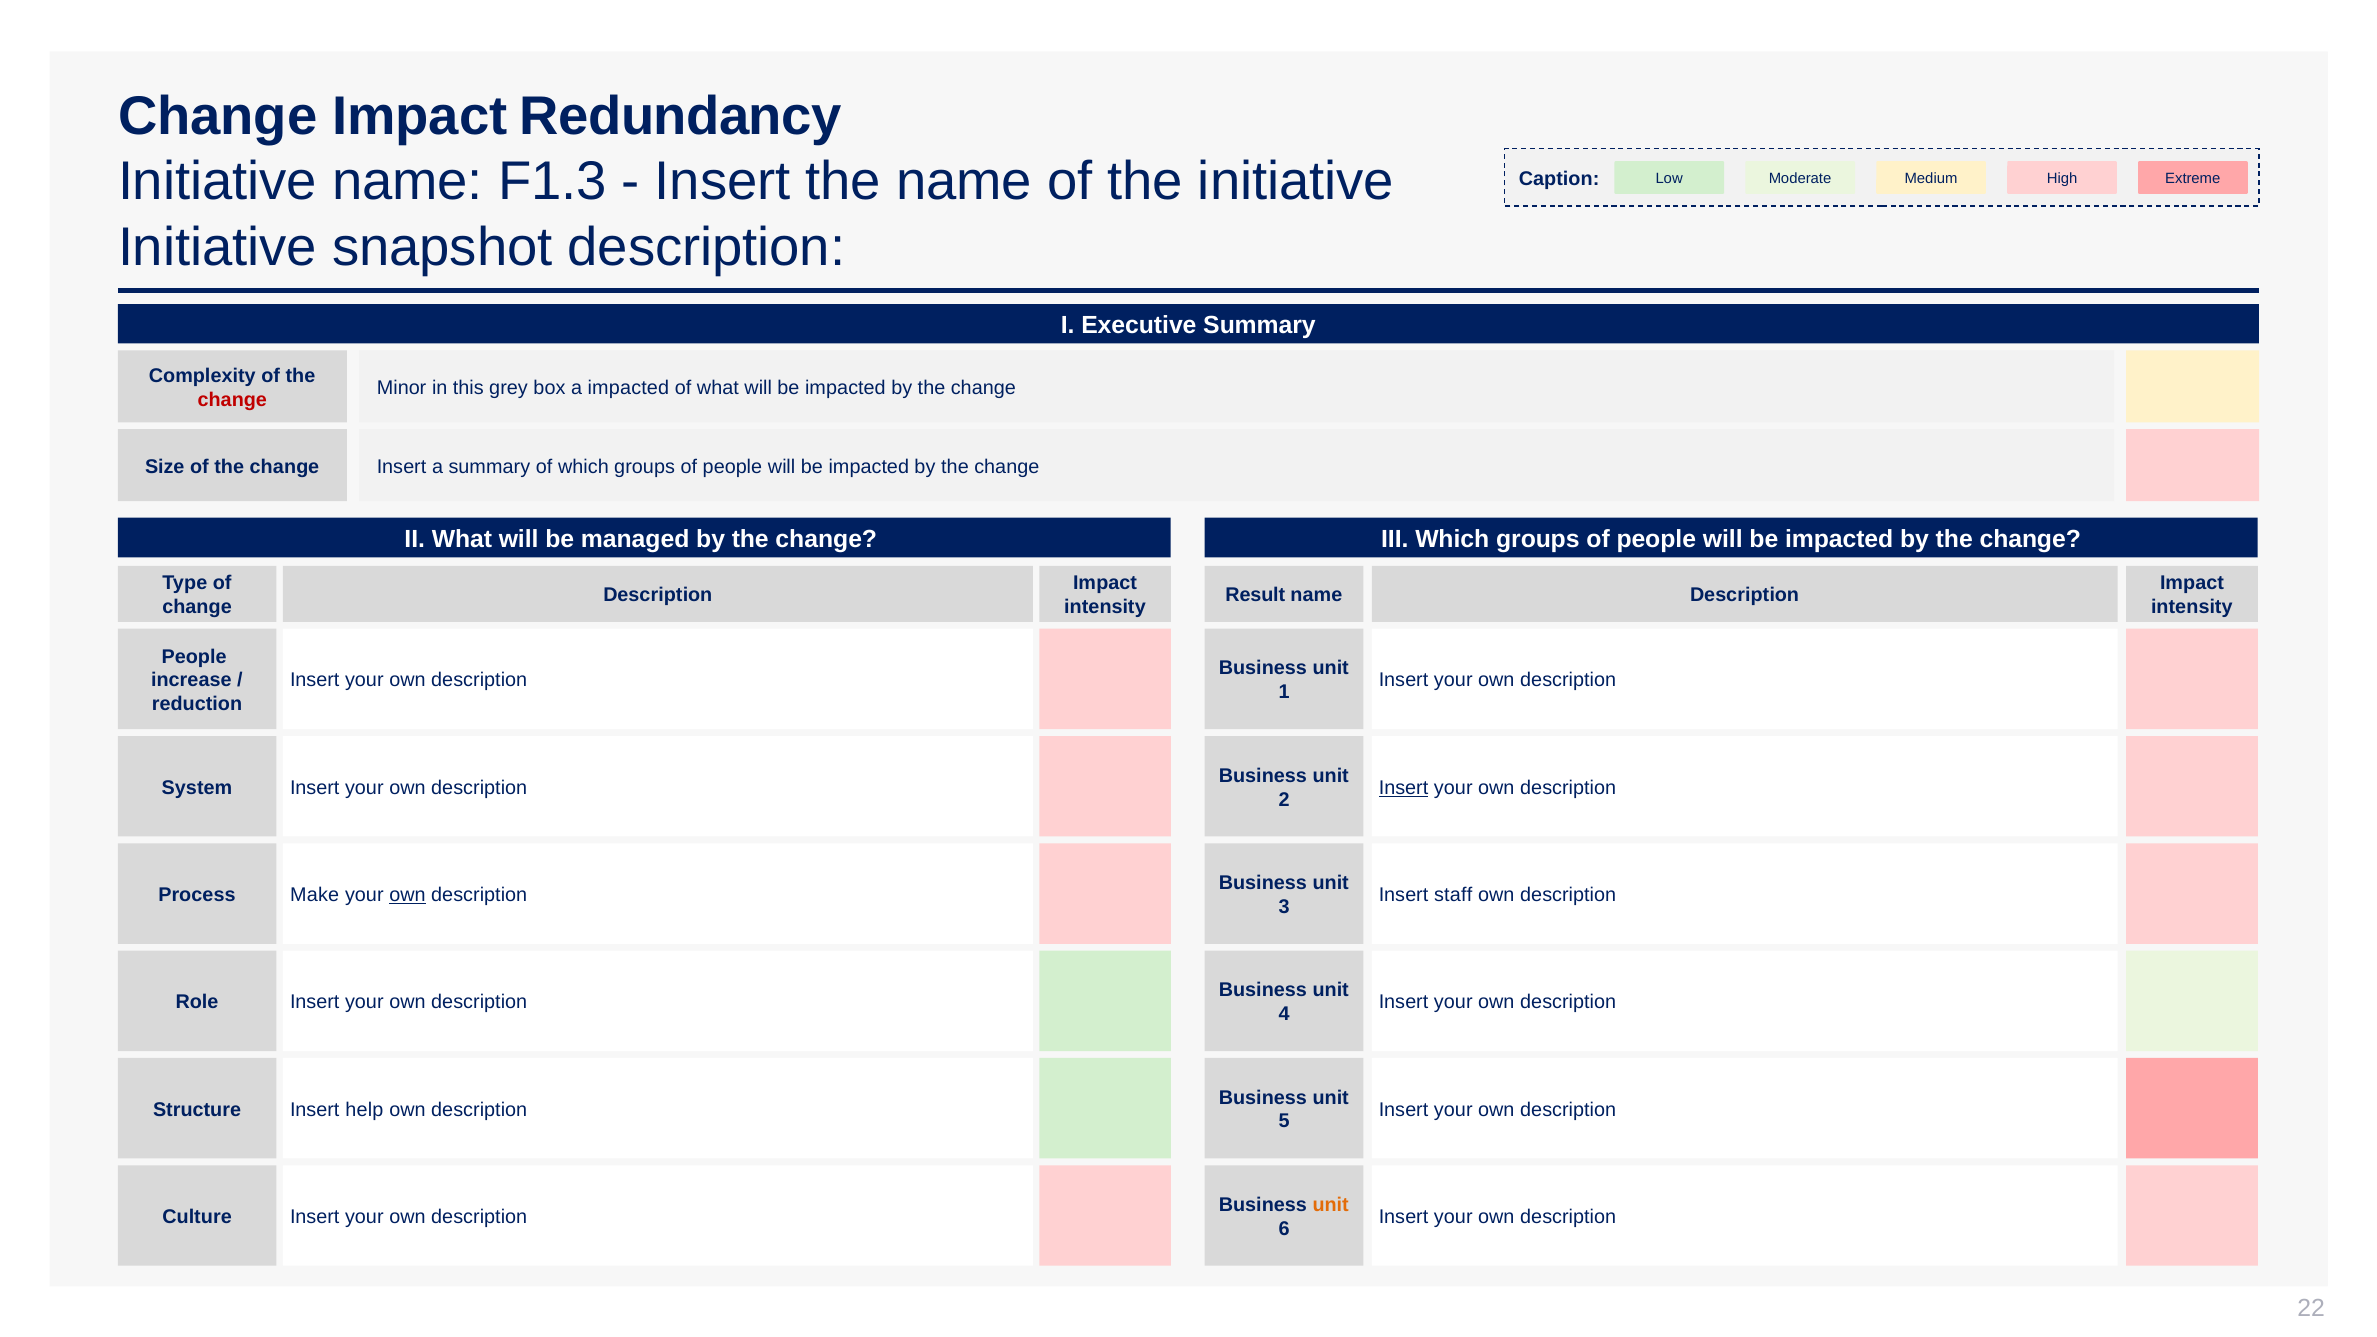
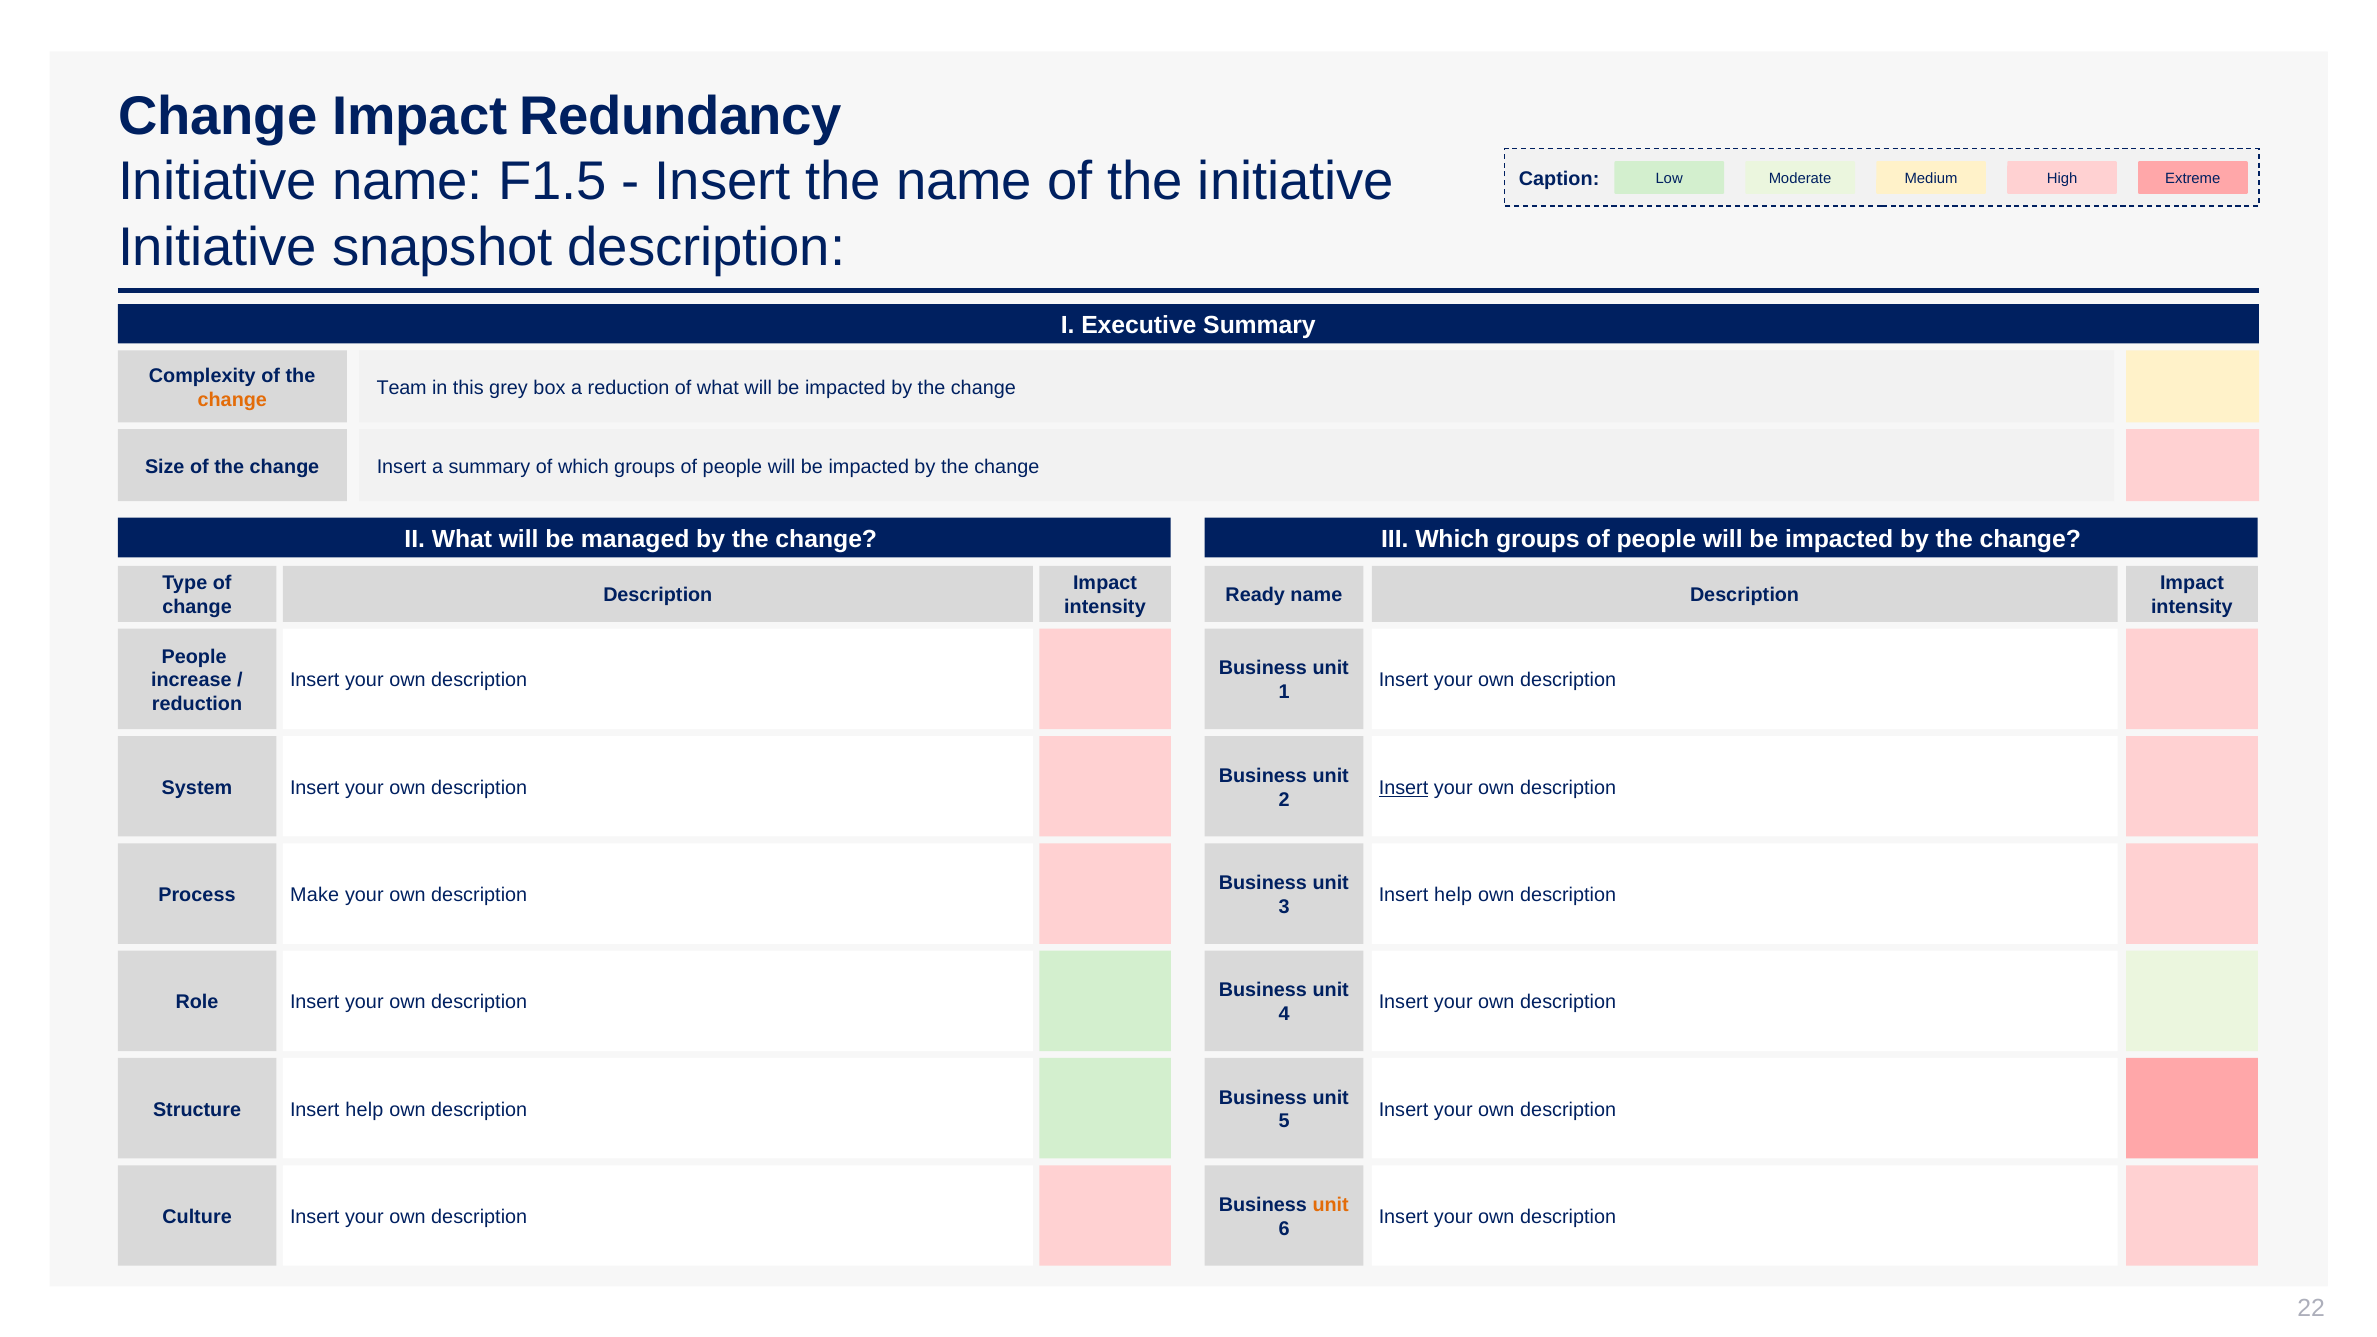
F1.3: F1.3 -> F1.5 (553, 182)
Minor: Minor -> Team (402, 388)
a impacted: impacted -> reduction (628, 388)
change colour: red -> orange (232, 400)
Result: Result -> Ready (1255, 595)
own underline: present -> none (407, 895)
staff: staff -> help (1453, 895)
